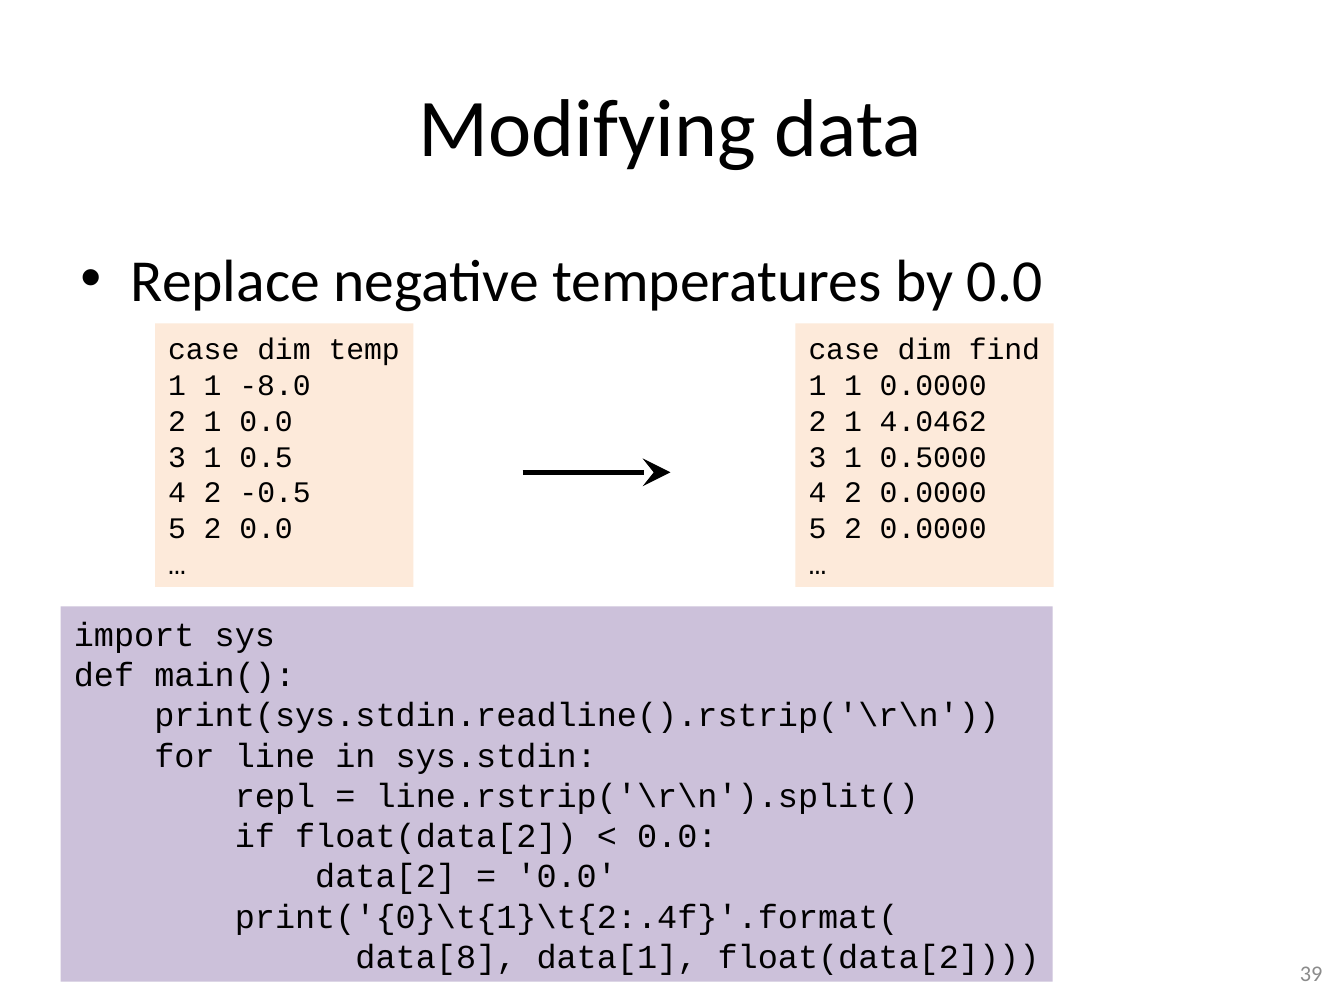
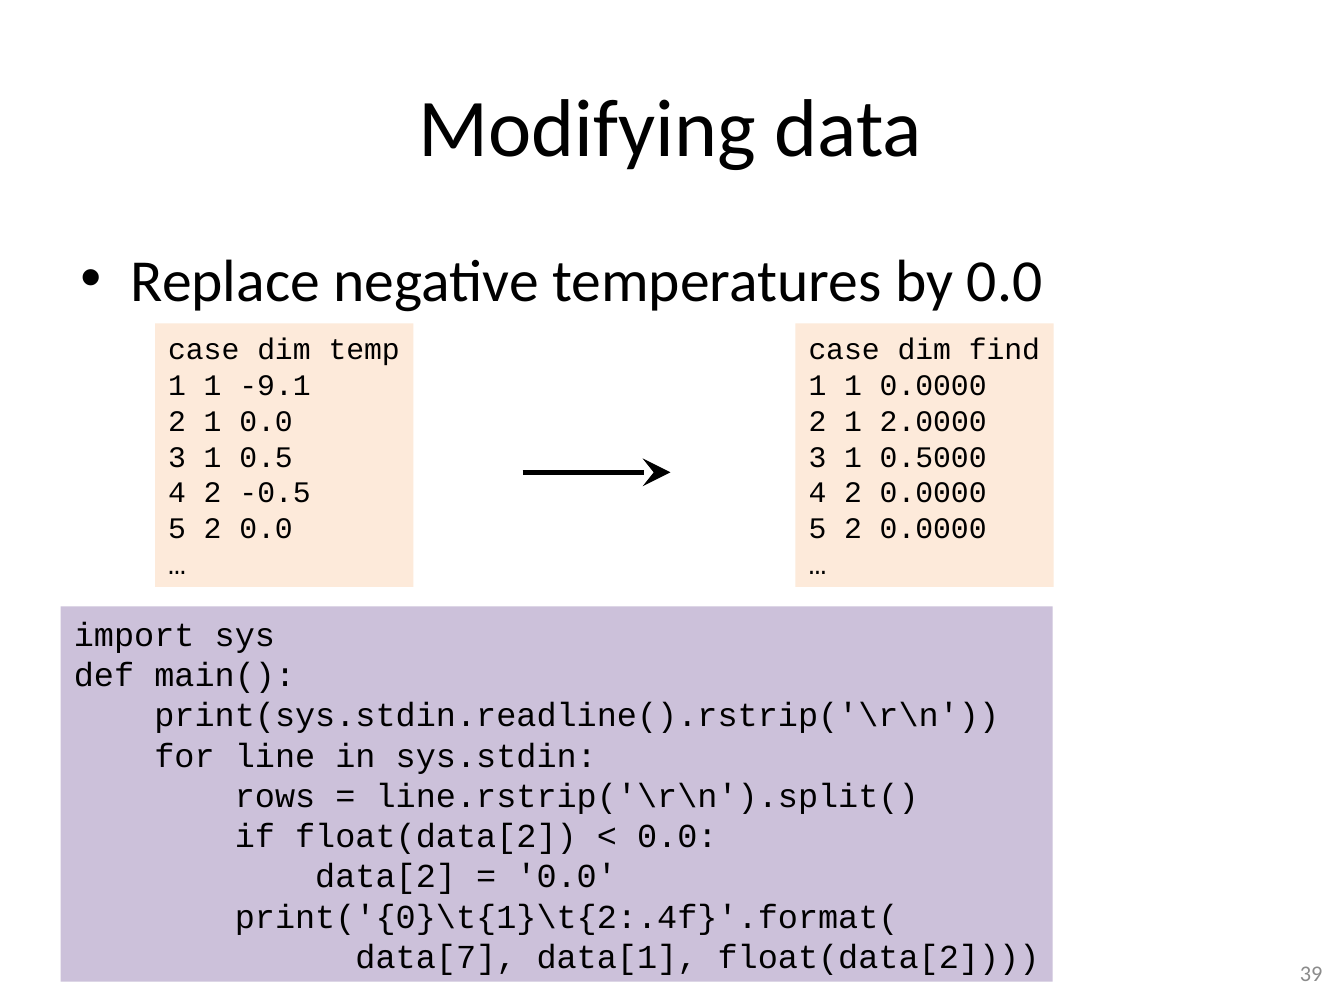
-8.0: -8.0 -> -9.1 (275, 386)
4.0462: 4.0462 -> 2.0000 (933, 421)
repl: repl -> rows (275, 796)
data[8: data[8 -> data[7 (436, 957)
